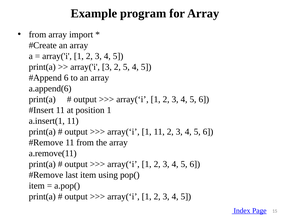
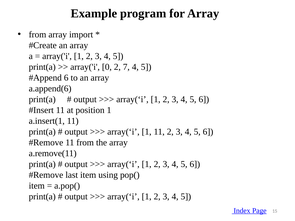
array('i 3: 3 -> 0 (107, 67)
2 5: 5 -> 7 (126, 67)
